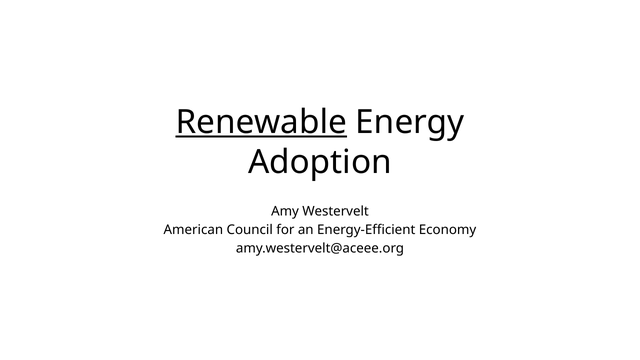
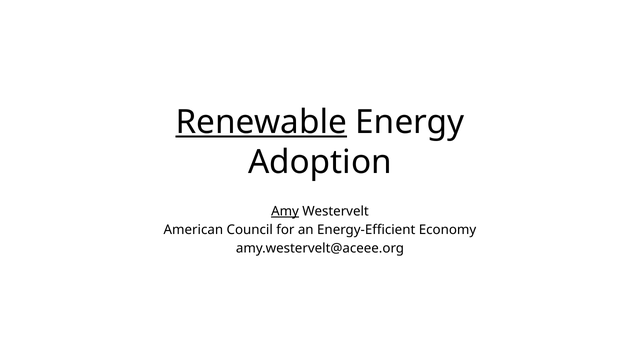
Amy underline: none -> present (285, 211)
